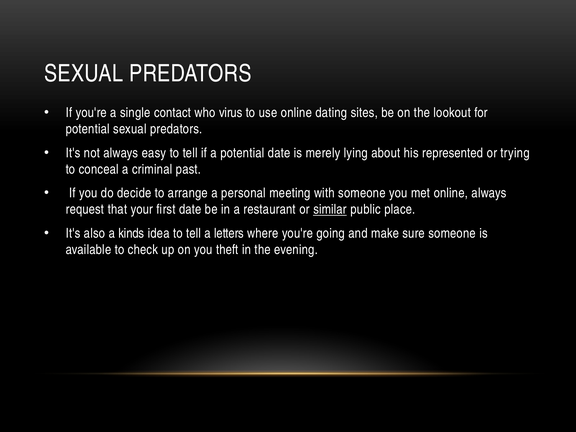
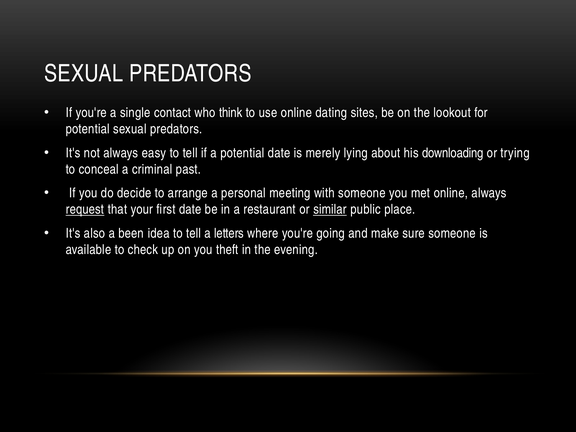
virus: virus -> think (231, 113)
represented: represented -> downloading (453, 153)
request underline: none -> present (85, 209)
kinds: kinds -> been (131, 233)
